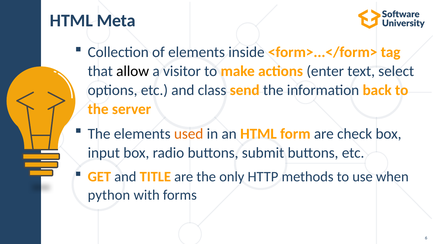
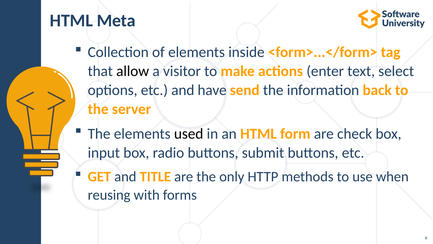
class: class -> have (212, 90)
used colour: orange -> black (189, 134)
python: python -> reusing (109, 195)
